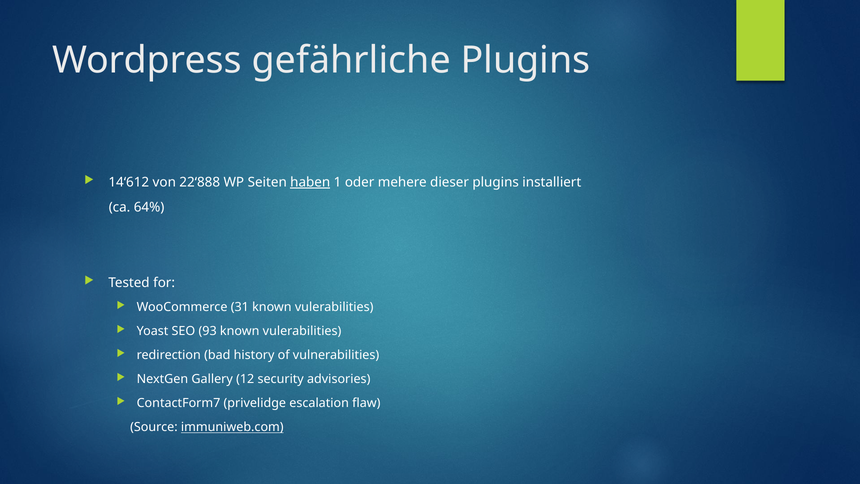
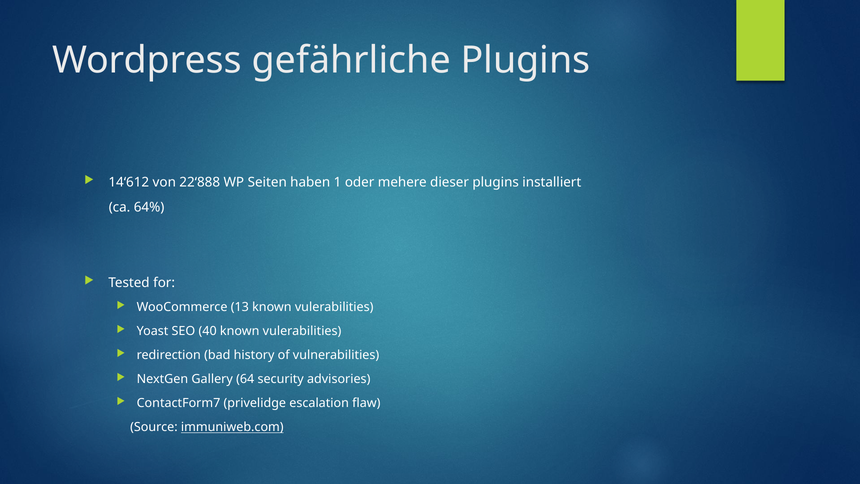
haben underline: present -> none (310, 182)
31: 31 -> 13 (240, 307)
93: 93 -> 40 (208, 331)
12: 12 -> 64 (245, 379)
